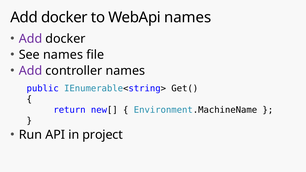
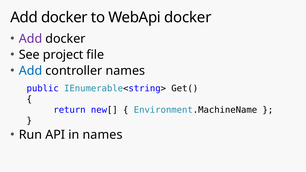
WebApi names: names -> docker (188, 18)
See names: names -> project (63, 55)
Add colour: purple -> blue (31, 71)
in project: project -> names (103, 135)
